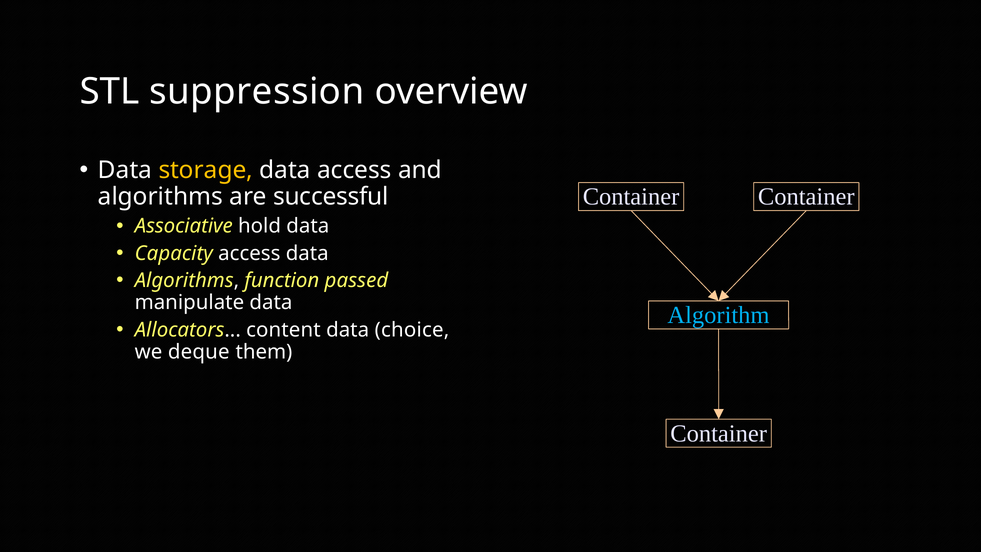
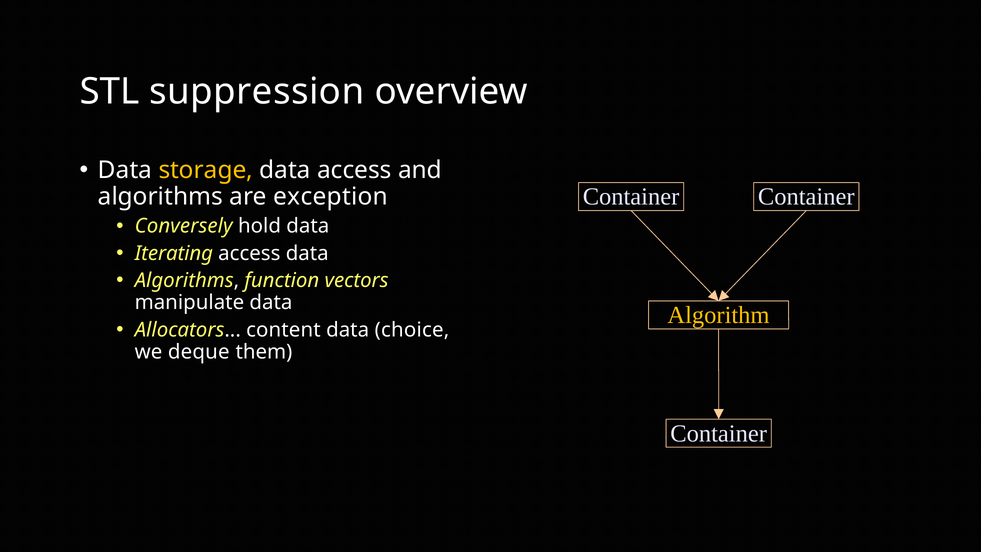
successful: successful -> exception (331, 197)
Associative: Associative -> Conversely (184, 226)
Capacity: Capacity -> Iterating (174, 253)
passed: passed -> vectors (357, 280)
Algorithm colour: light blue -> yellow (719, 315)
